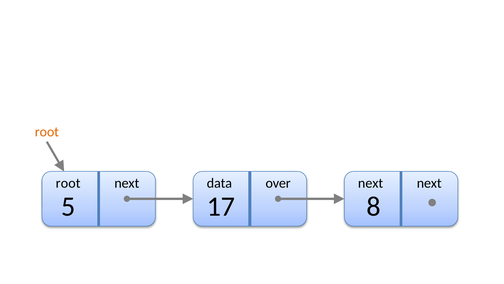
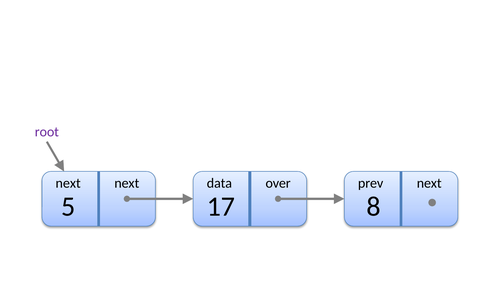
root colour: orange -> purple (47, 132)
root: root -> next (68, 183)
next: next -> prev (371, 183)
